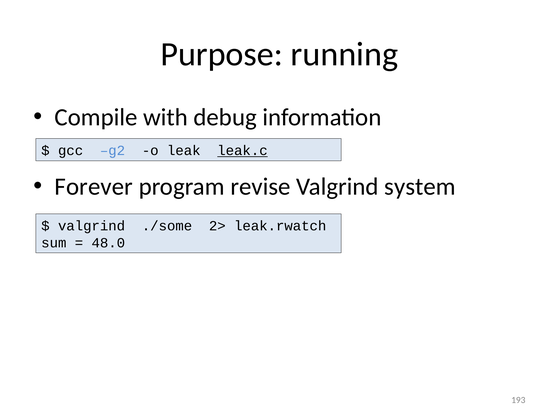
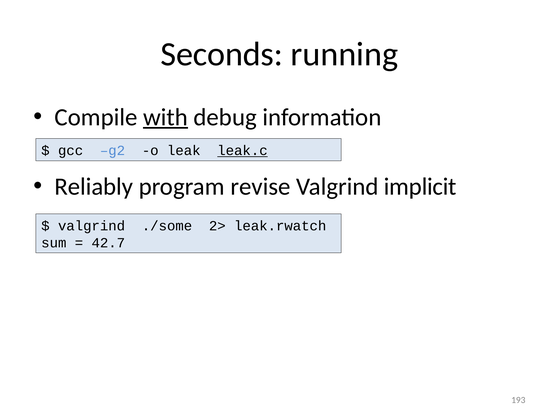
Purpose: Purpose -> Seconds (222, 54)
with underline: none -> present (166, 117)
Forever: Forever -> Reliably (94, 187)
system: system -> implicit (420, 187)
48.0: 48.0 -> 42.7 (108, 243)
